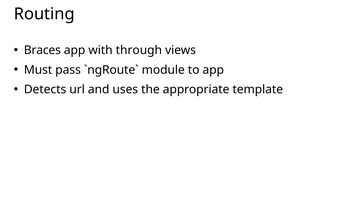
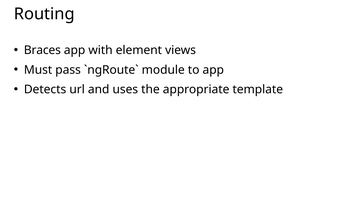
through: through -> element (139, 50)
